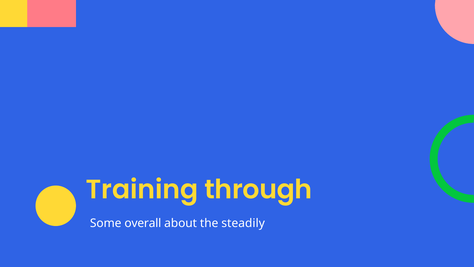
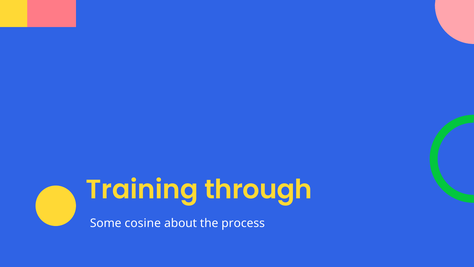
overall: overall -> cosine (143, 223)
steadily: steadily -> process (243, 223)
